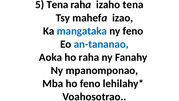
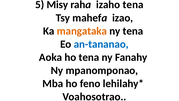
5 Tena: Tena -> Misy (57, 5)
mangataka colour: blue -> orange (82, 31)
ny feno: feno -> tena (133, 31)
ho raha: raha -> tena (89, 57)
